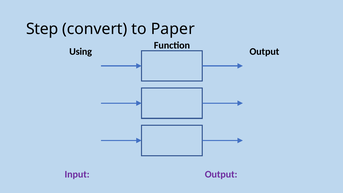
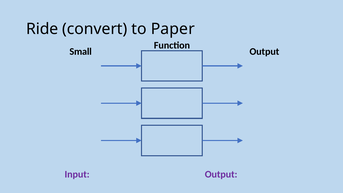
Step: Step -> Ride (42, 29)
Using: Using -> Small (81, 51)
